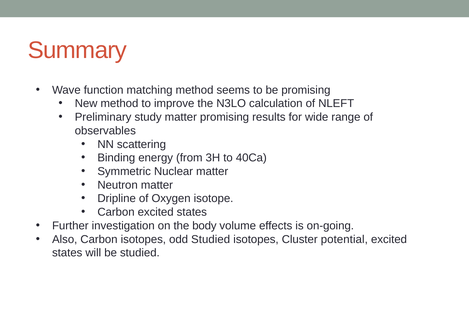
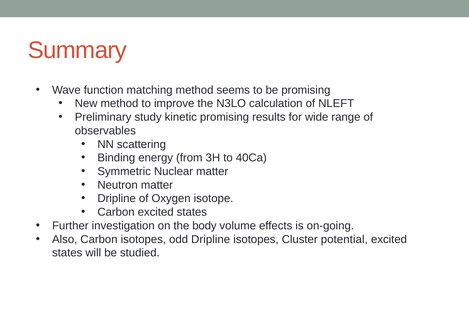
study matter: matter -> kinetic (181, 117)
odd Studied: Studied -> Dripline (211, 240)
